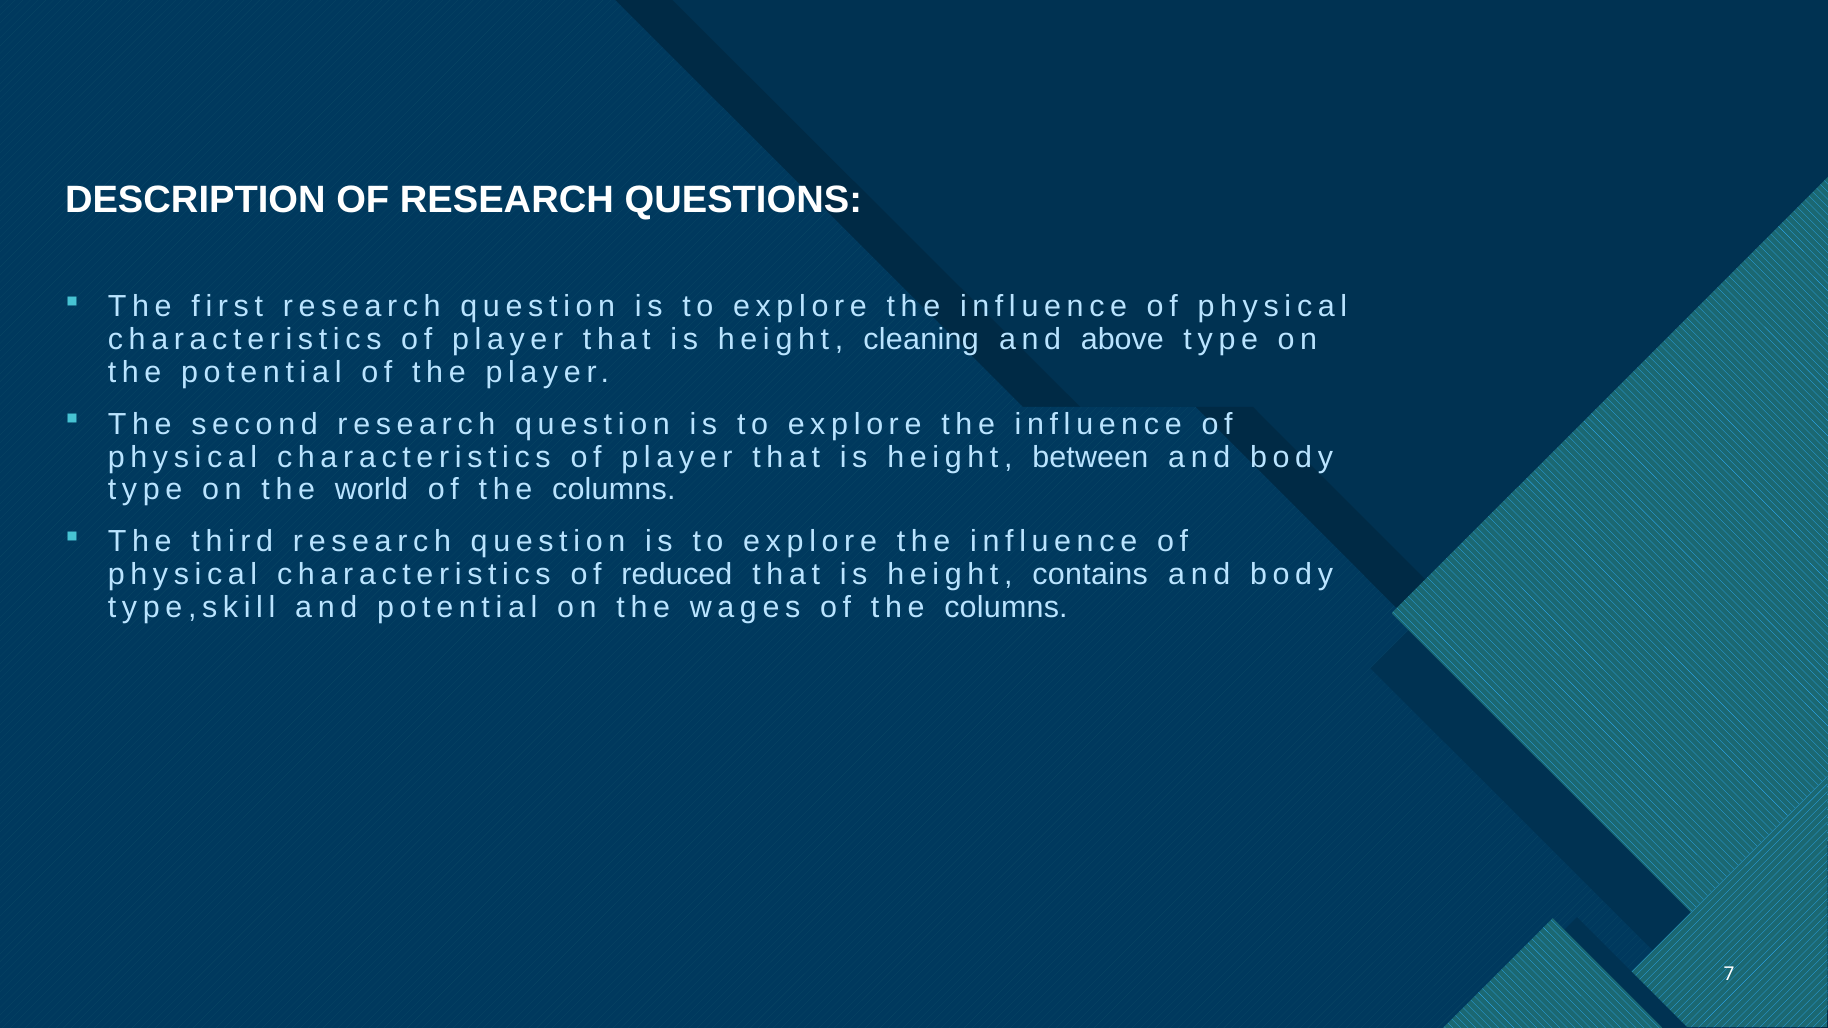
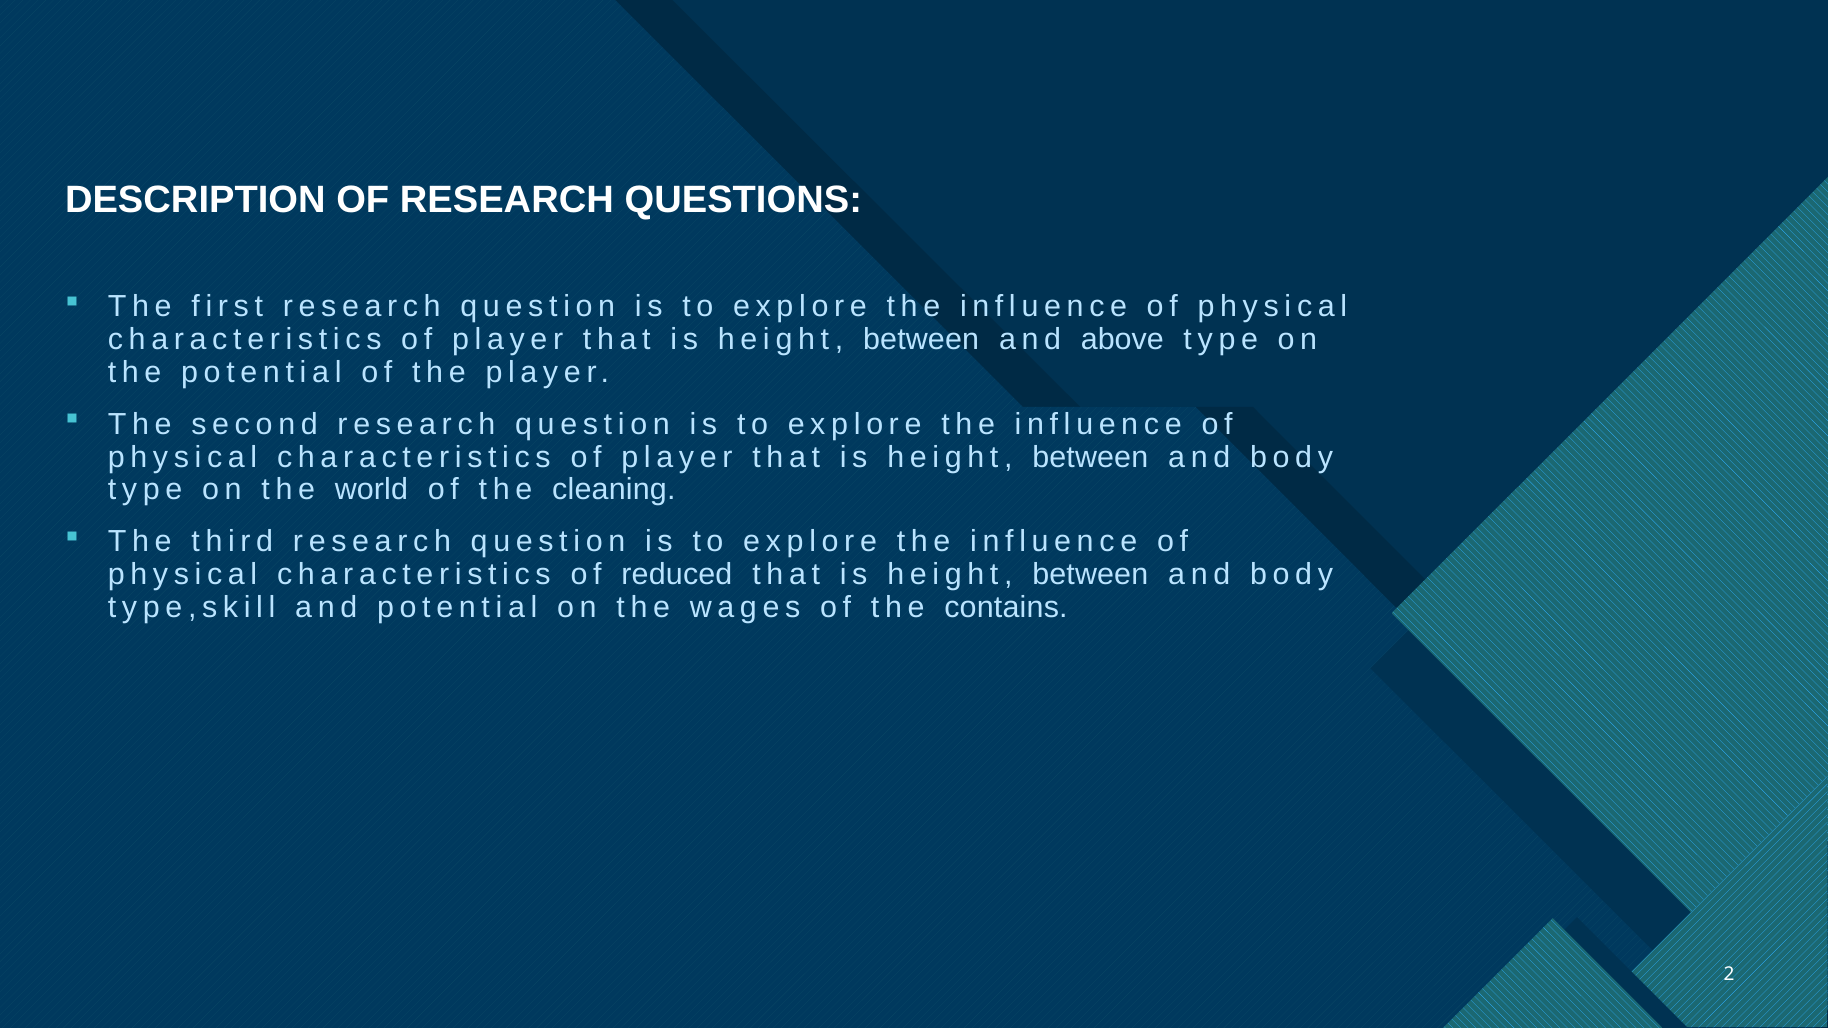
cleaning: cleaning -> between (921, 340)
columns: columns -> cleaning (614, 490)
contains: contains -> between (1090, 575)
wages of the columns: columns -> contains (1006, 607)
7: 7 -> 2 (1729, 974)
